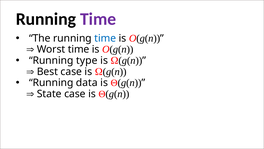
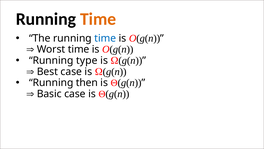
Time colour: purple -> orange (98, 19)
data: data -> then (87, 82)
State: State -> Basic (49, 94)
